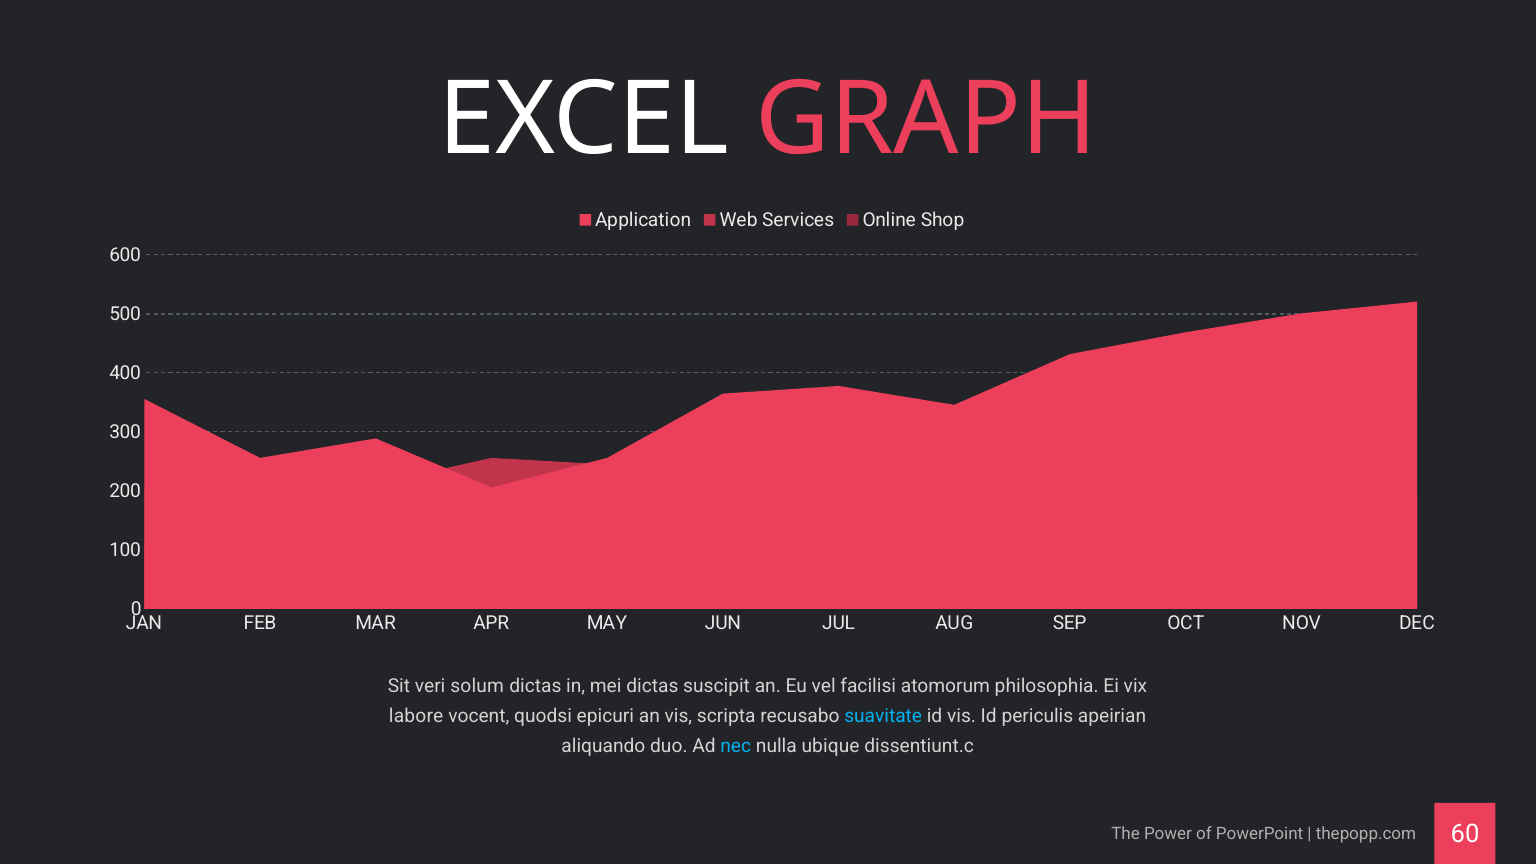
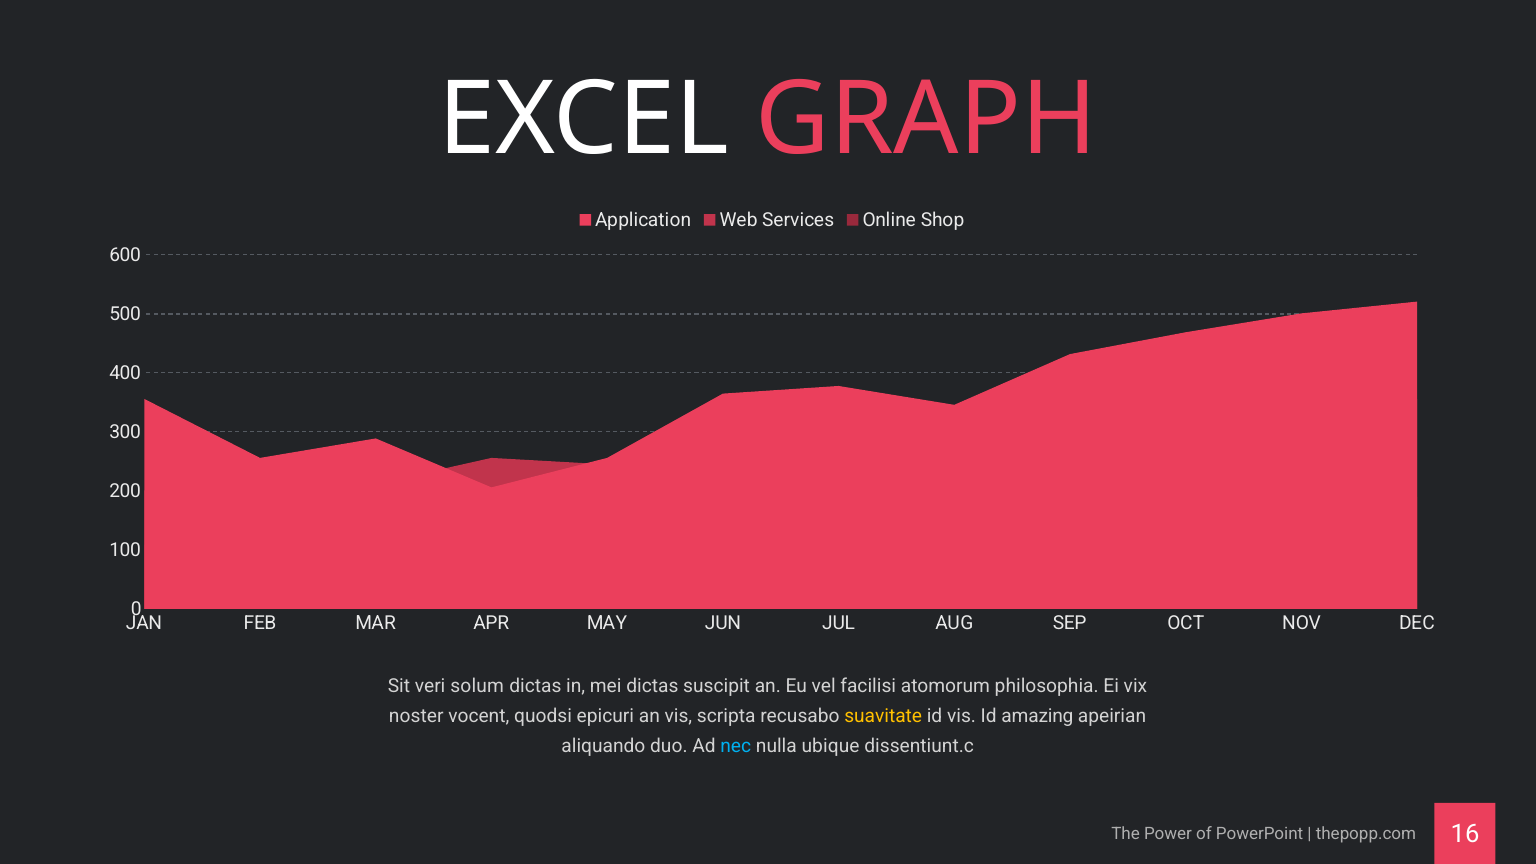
labore: labore -> noster (416, 716)
suavitate colour: light blue -> yellow (883, 716)
periculis: periculis -> amazing (1037, 716)
60: 60 -> 16 (1465, 834)
